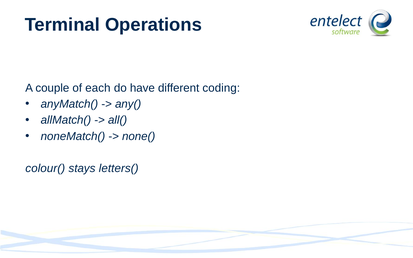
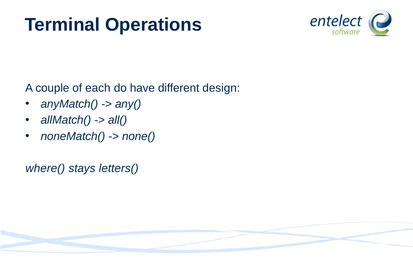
coding: coding -> design (221, 88)
colour(: colour( -> where( (45, 168)
